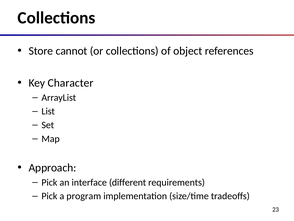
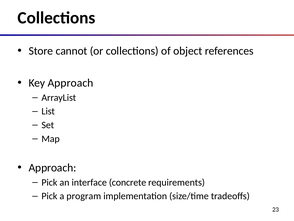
Key Character: Character -> Approach (71, 83)
different: different -> concrete (128, 182)
